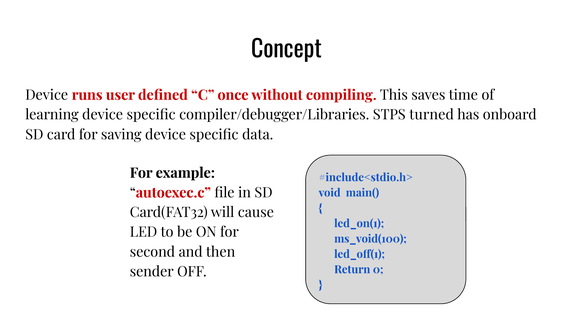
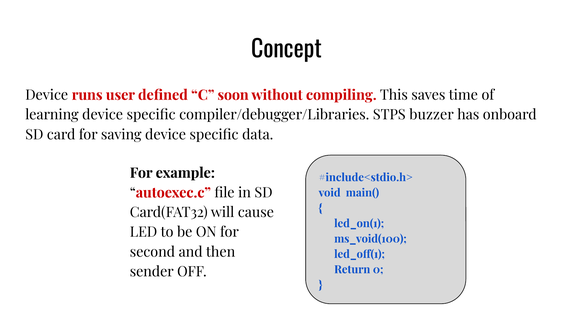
once: once -> soon (233, 95)
turned: turned -> buzzer (432, 115)
